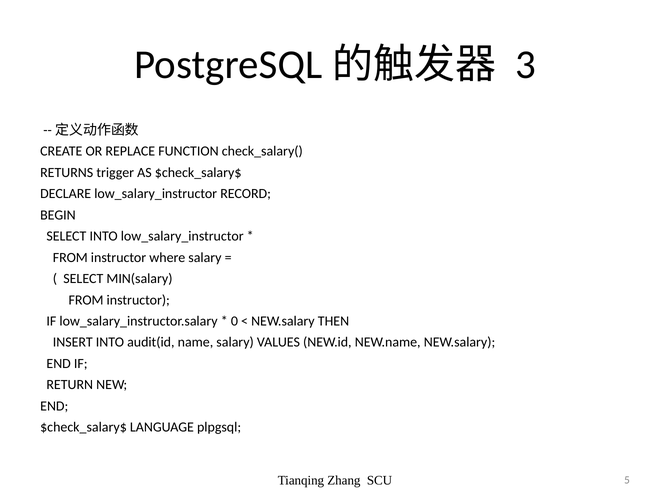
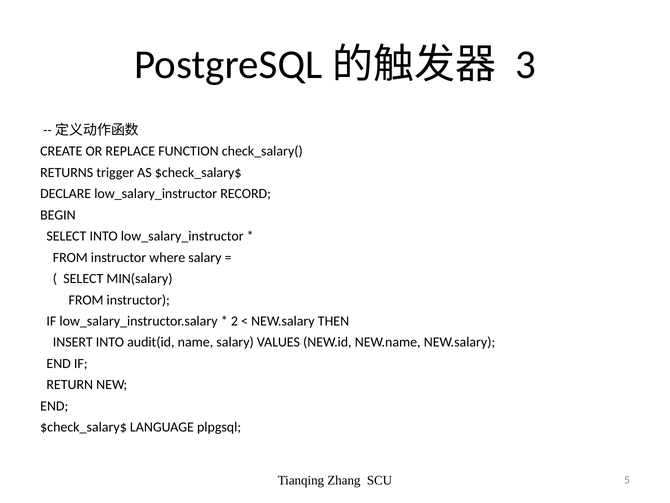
0: 0 -> 2 (234, 321)
